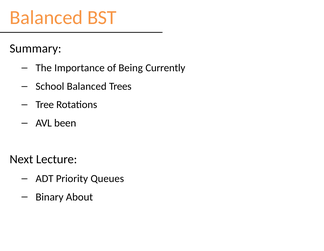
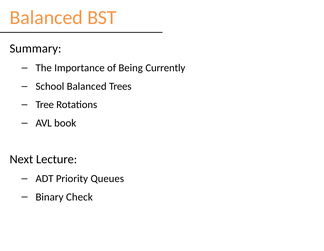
been: been -> book (65, 123)
About: About -> Check (79, 196)
